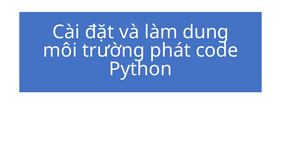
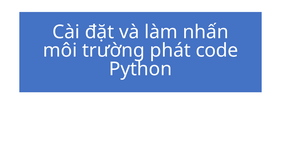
dung: dung -> nhấn (206, 32)
